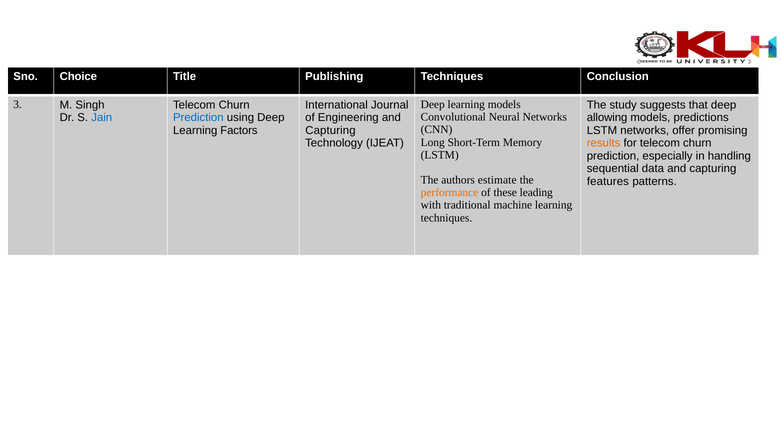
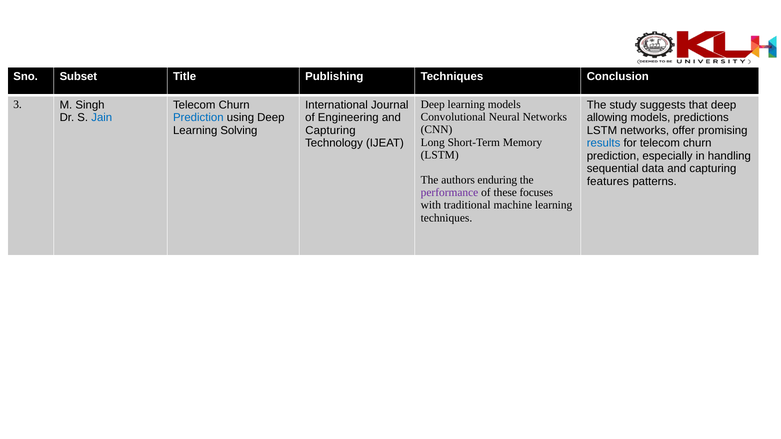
Choice: Choice -> Subset (78, 77)
Factors: Factors -> Solving (239, 130)
results colour: orange -> blue (604, 143)
estimate: estimate -> enduring (497, 180)
performance colour: orange -> purple (450, 193)
leading: leading -> focuses (536, 193)
